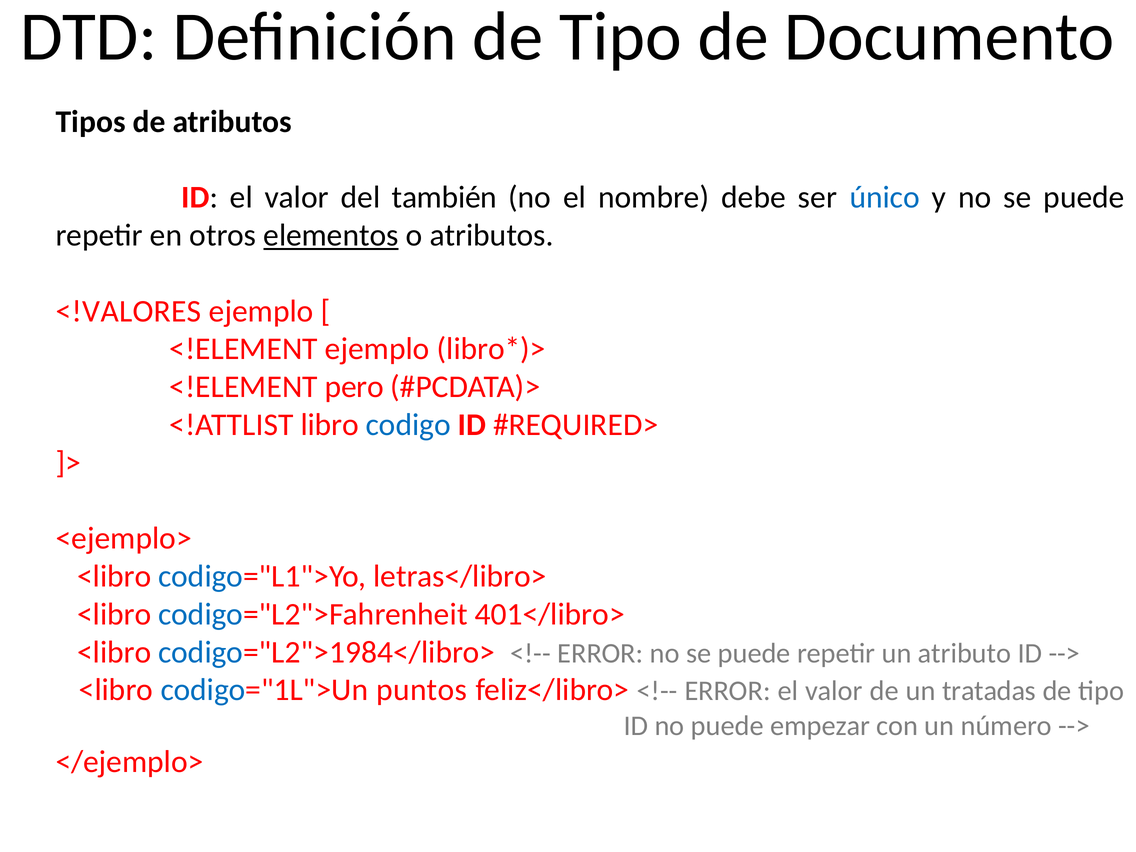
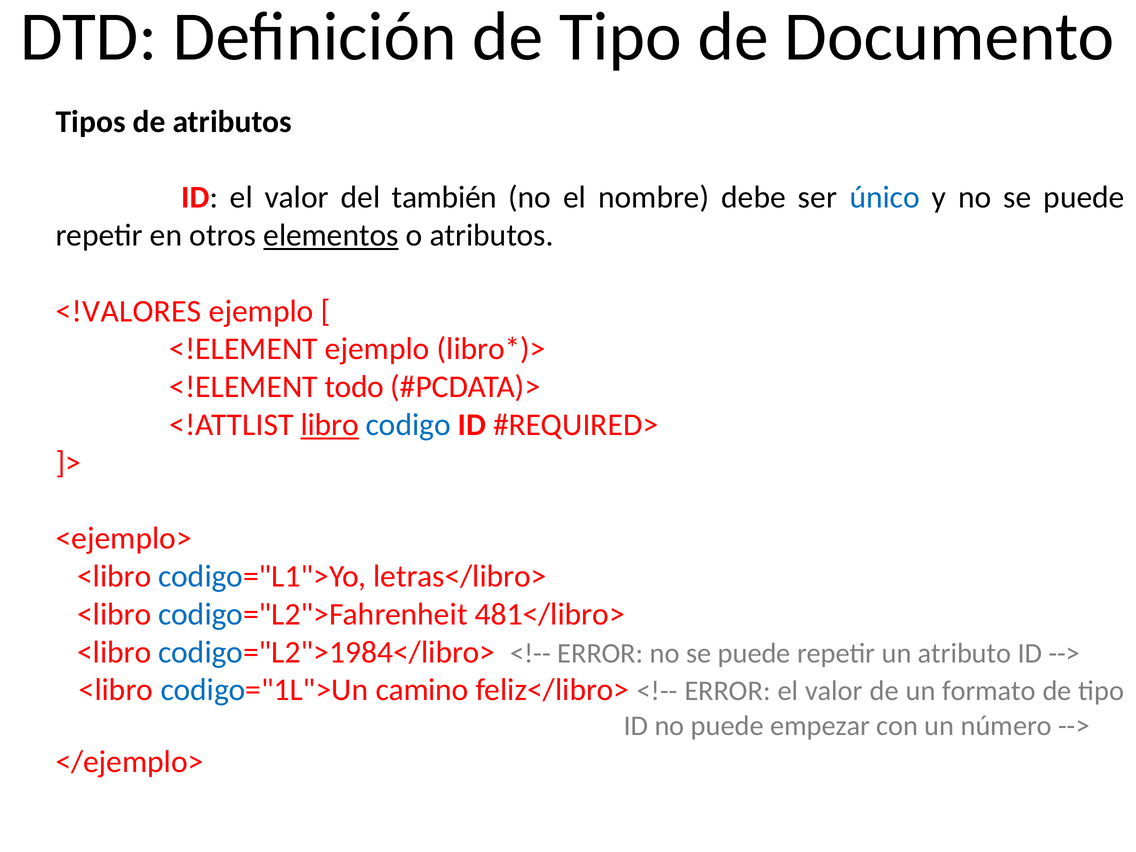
pero: pero -> todo (354, 387)
libro underline: none -> present (330, 425)
401</libro>: 401</libro> -> 481</libro> (550, 614)
puntos: puntos -> camino (422, 690)
tratadas: tratadas -> formato (989, 691)
